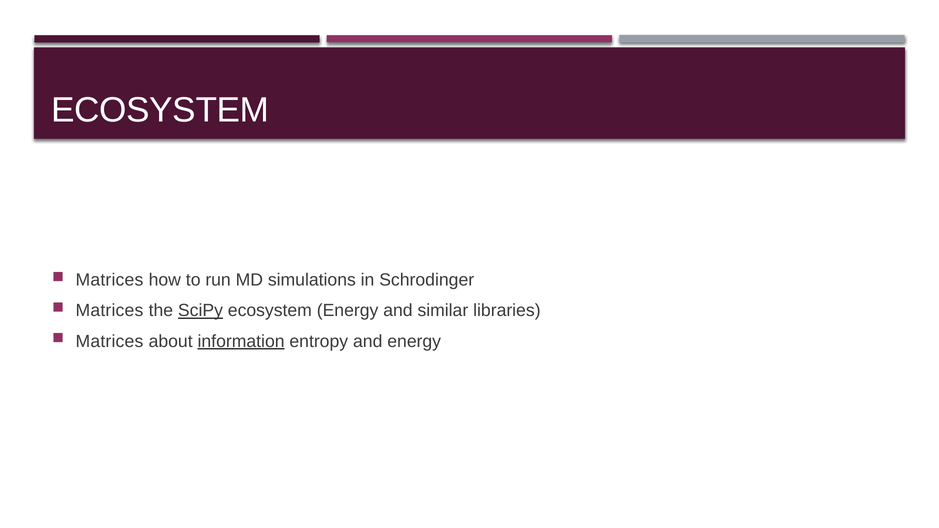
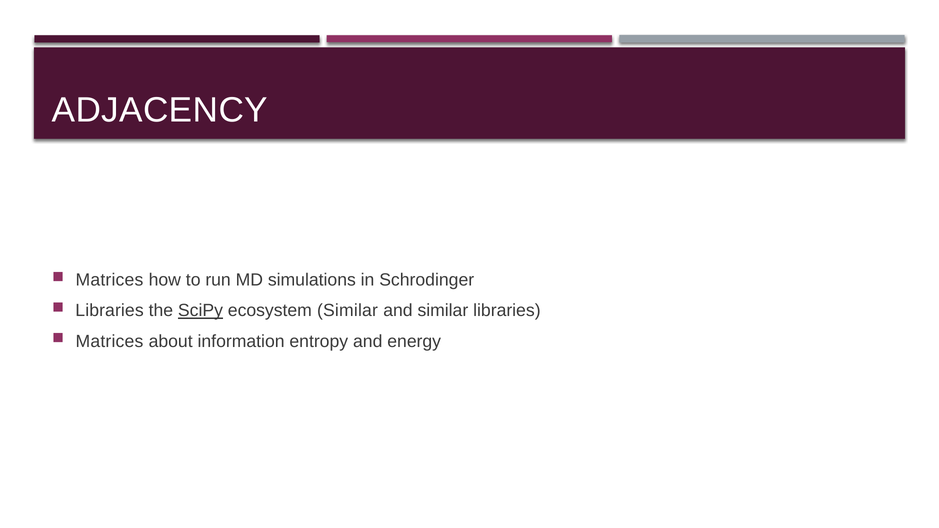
ECOSYSTEM: ECOSYSTEM -> ADJACENCY (160, 110)
Matrices: Matrices -> Libraries (110, 311)
ecosystem Energy: Energy -> Similar (347, 311)
information underline: present -> none (241, 341)
